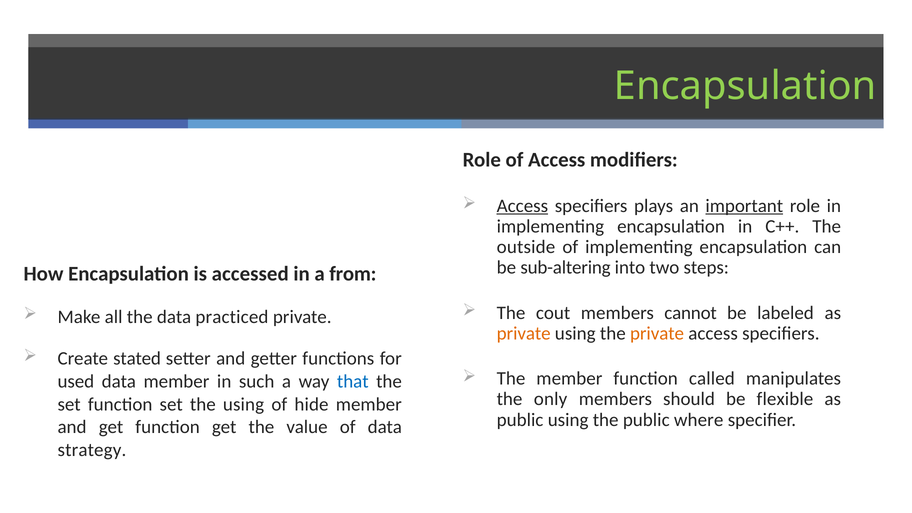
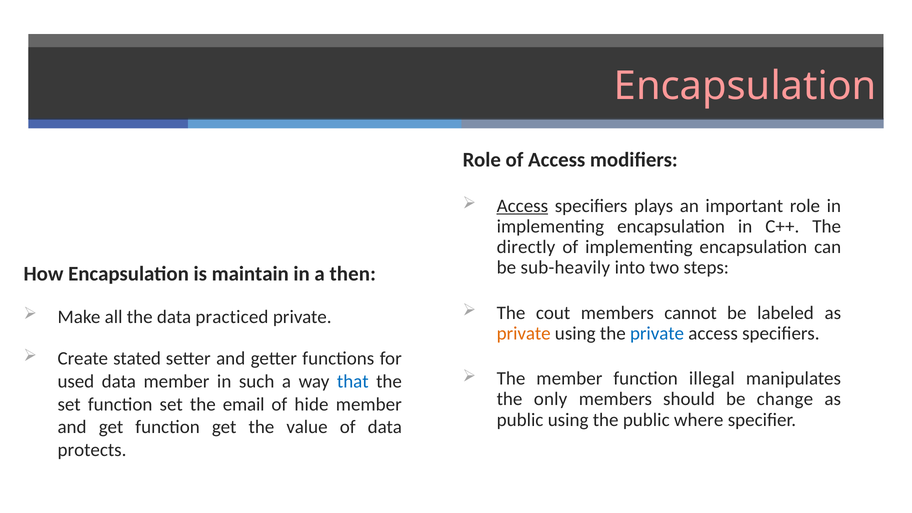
Encapsulation colour: light green -> pink (745, 86)
important underline: present -> none (744, 206)
outside: outside -> directly (526, 247)
sub-altering: sub-altering -> sub-heavily (565, 268)
accessed: accessed -> maintain (250, 274)
from: from -> then (353, 274)
private colour: orange -> blue (657, 333)
called: called -> illegal (712, 379)
flexible: flexible -> change (785, 399)
the using: using -> email (244, 404)
strategy: strategy -> protects (92, 450)
